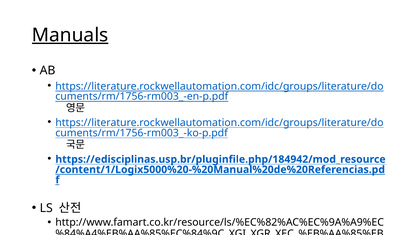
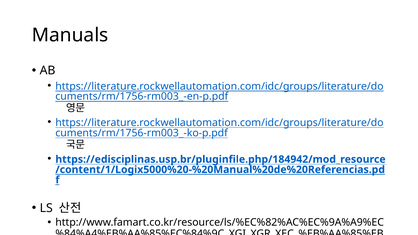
Manuals underline: present -> none (70, 35)
